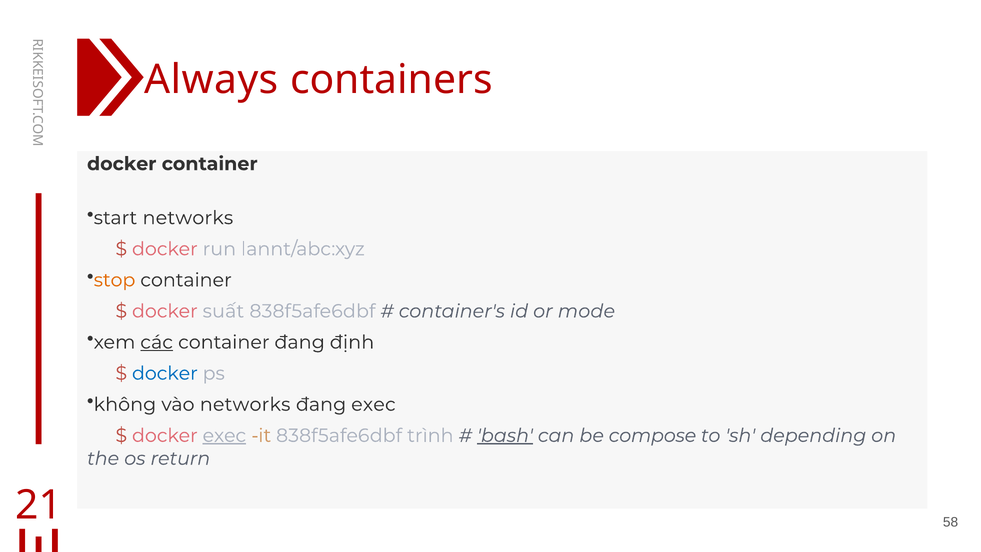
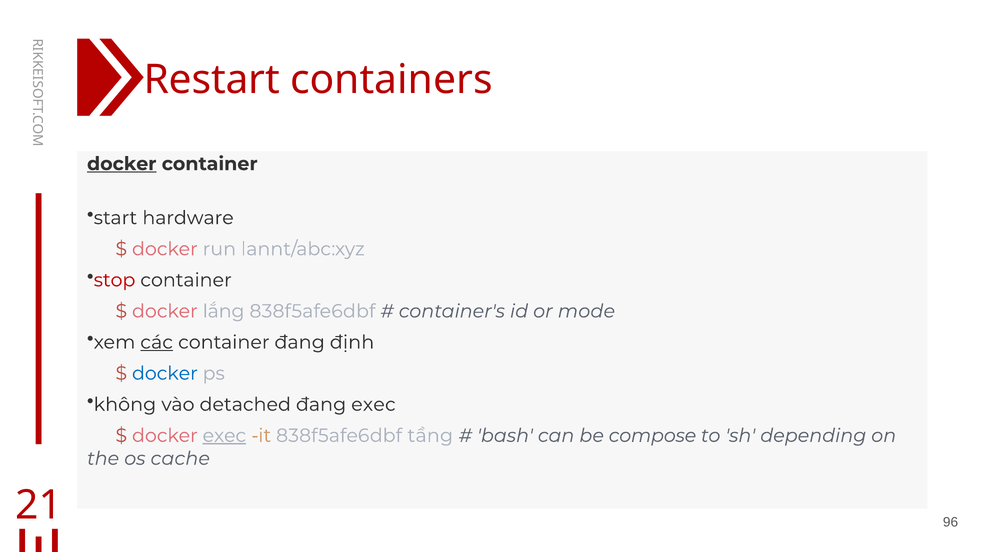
Always: Always -> Restart (212, 80)
docker underline: none -> present (122, 164)
start networks: networks -> hardware (188, 218)
stop colour: orange -> red (115, 280)
suất: suất -> lắng (224, 311)
vào networks: networks -> detached (245, 404)
trình: trình -> tầng (430, 435)
bash underline: present -> none (505, 435)
return: return -> cache (180, 458)
58: 58 -> 96 (951, 522)
